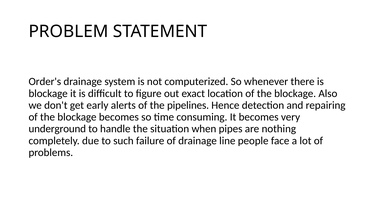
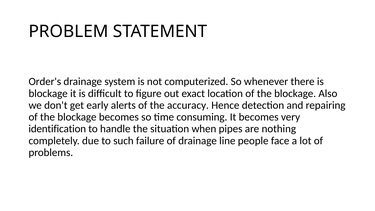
pipelines: pipelines -> accuracy (188, 105)
underground: underground -> identification (57, 129)
